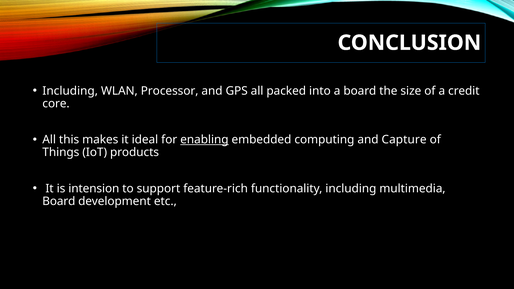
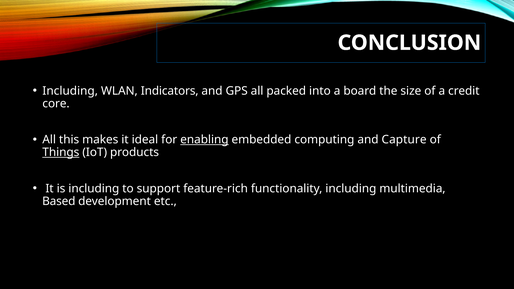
Processor: Processor -> Indicators (170, 91)
Things underline: none -> present (61, 152)
is intension: intension -> including (94, 189)
Board: Board -> Based (59, 201)
